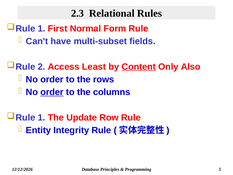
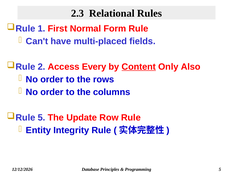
multi-subset: multi-subset -> multi-placed (100, 41)
Least: Least -> Every (94, 67)
order underline: present -> none (52, 92)
1: 1 -> 5 (41, 117)
